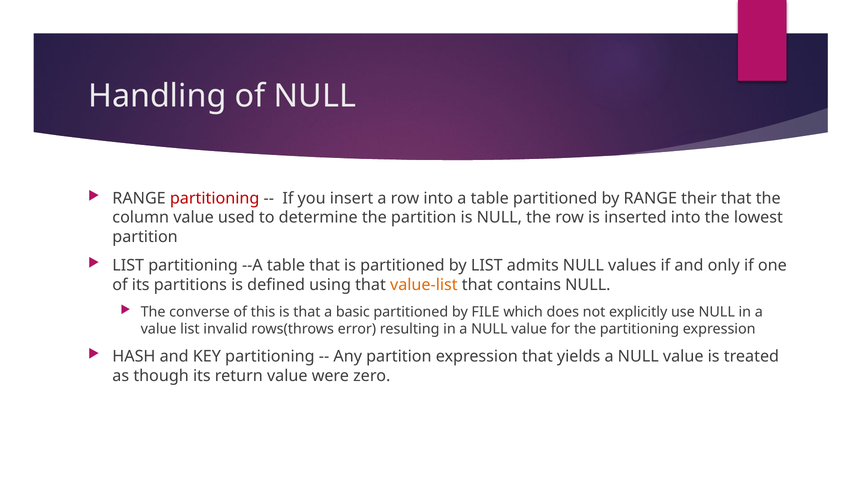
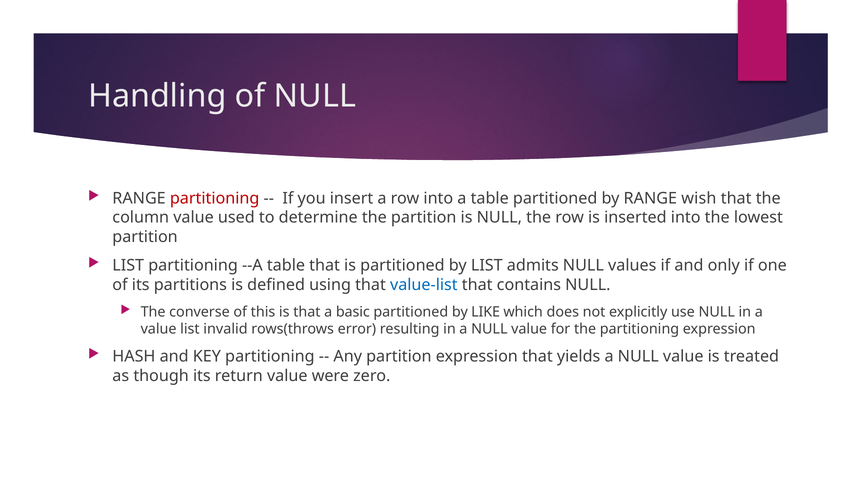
their: their -> wish (699, 198)
value-list colour: orange -> blue (424, 285)
FILE: FILE -> LIKE (486, 312)
